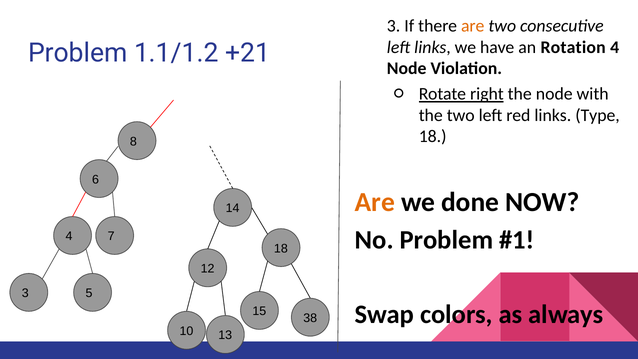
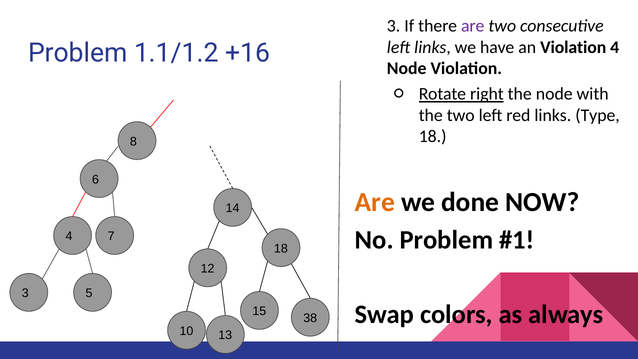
are colour: orange -> purple (473, 26)
an Rotation: Rotation -> Violation (573, 47)
+21: +21 -> +16 (248, 53)
